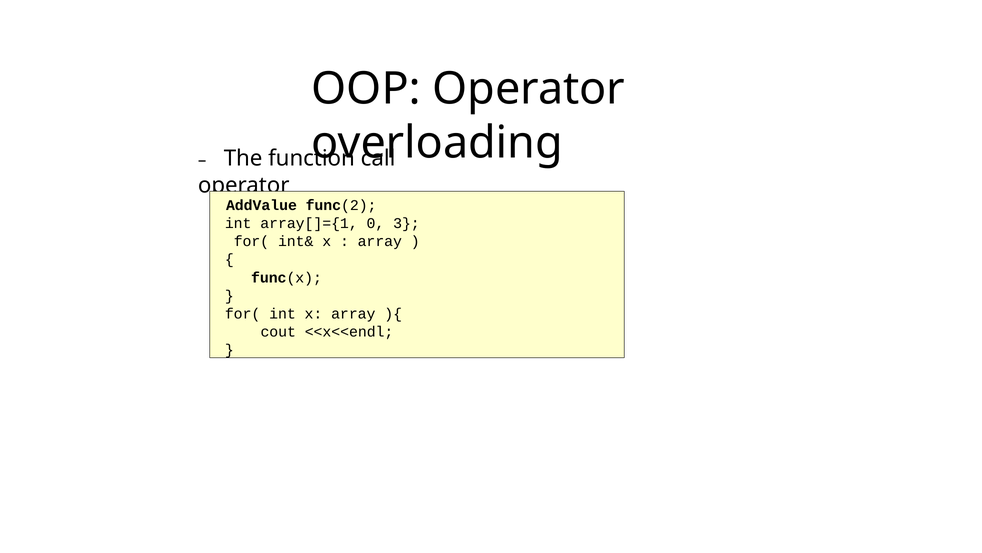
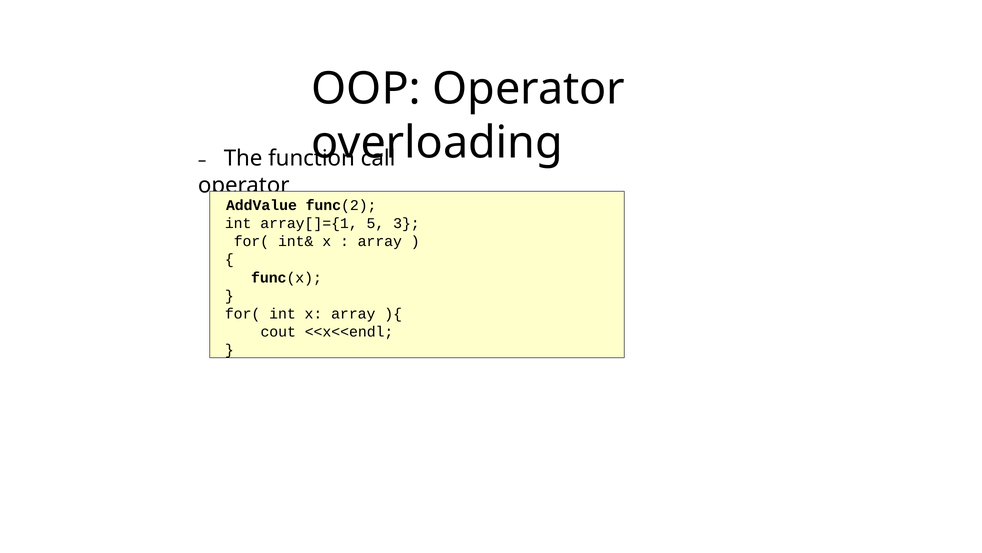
0: 0 -> 5 (375, 223)
